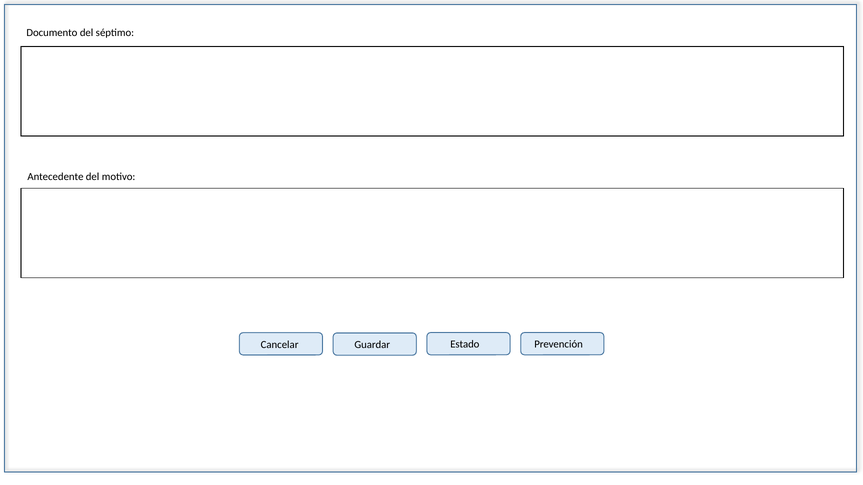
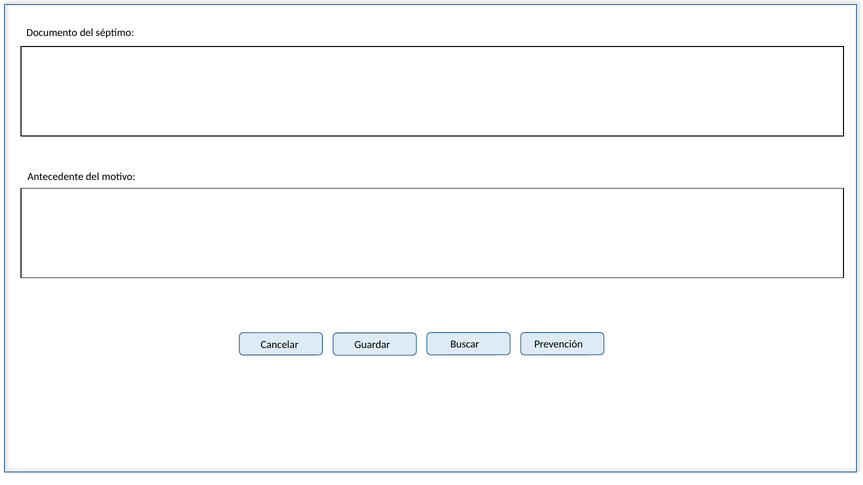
Estado: Estado -> Buscar (465, 345)
